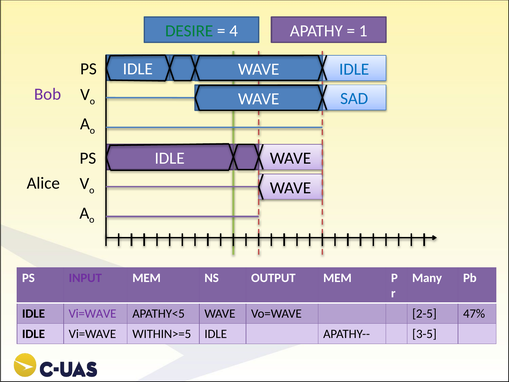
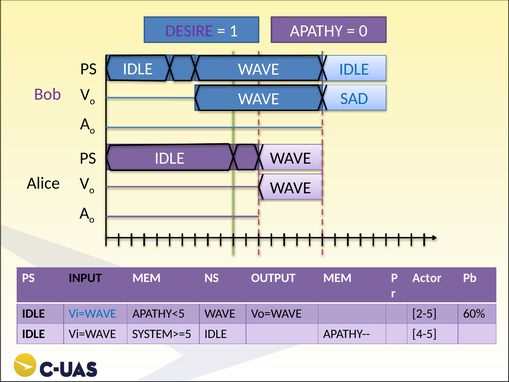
DESIRE colour: green -> purple (189, 31)
4: 4 -> 1 (234, 31)
1: 1 -> 0 (363, 31)
INPUT colour: purple -> black (85, 278)
Many: Many -> Actor (427, 278)
Vi=WAVE colour: purple -> blue (92, 313)
47%: 47% -> 60% (474, 313)
WITHIN>=5: WITHIN>=5 -> SYSTEM>=5 (162, 334)
3-5: 3-5 -> 4-5 (424, 334)
